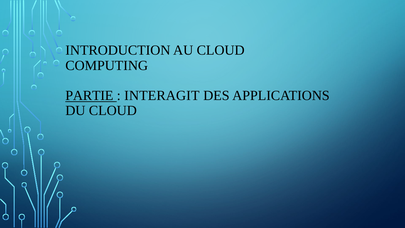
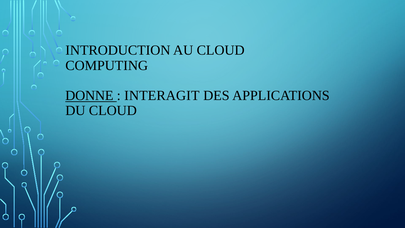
PARTIE: PARTIE -> DONNE (89, 95)
